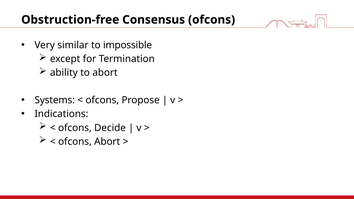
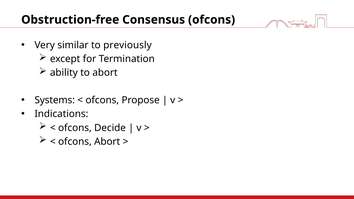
impossible: impossible -> previously (127, 45)
